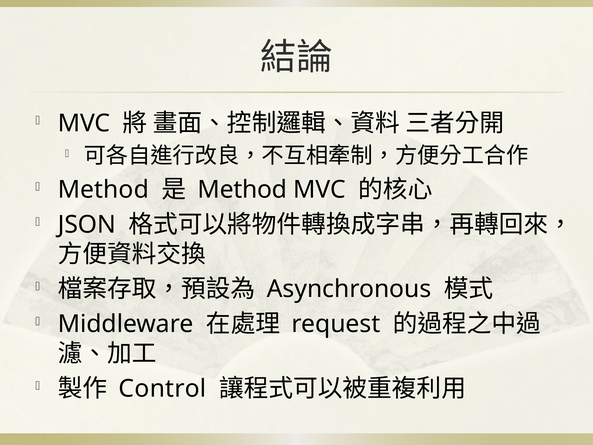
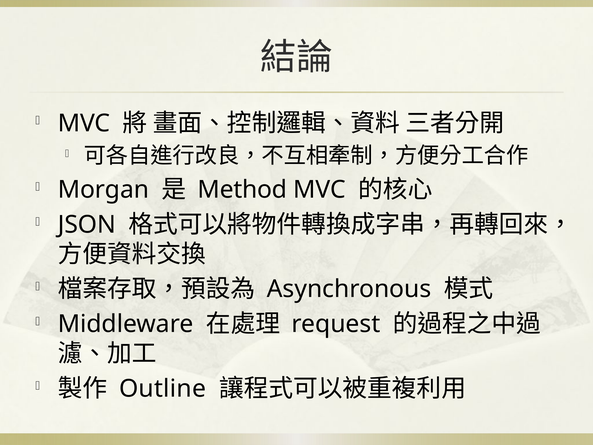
Method: Method -> Morgan (103, 189)
Control: Control -> Outline (162, 389)
